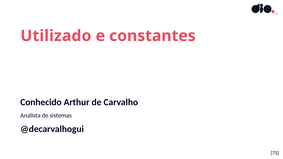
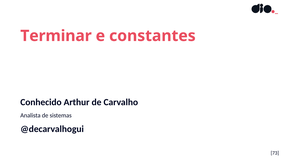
Utilizado: Utilizado -> Terminar (56, 36)
